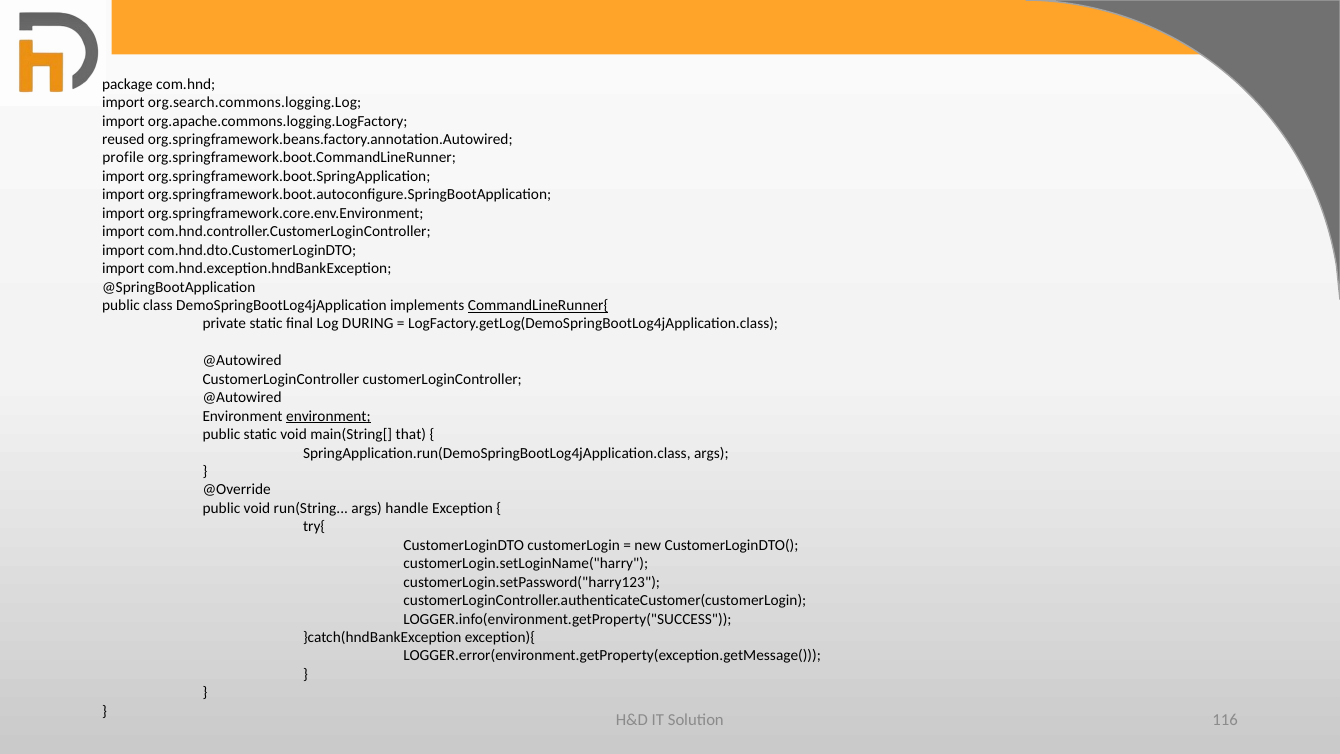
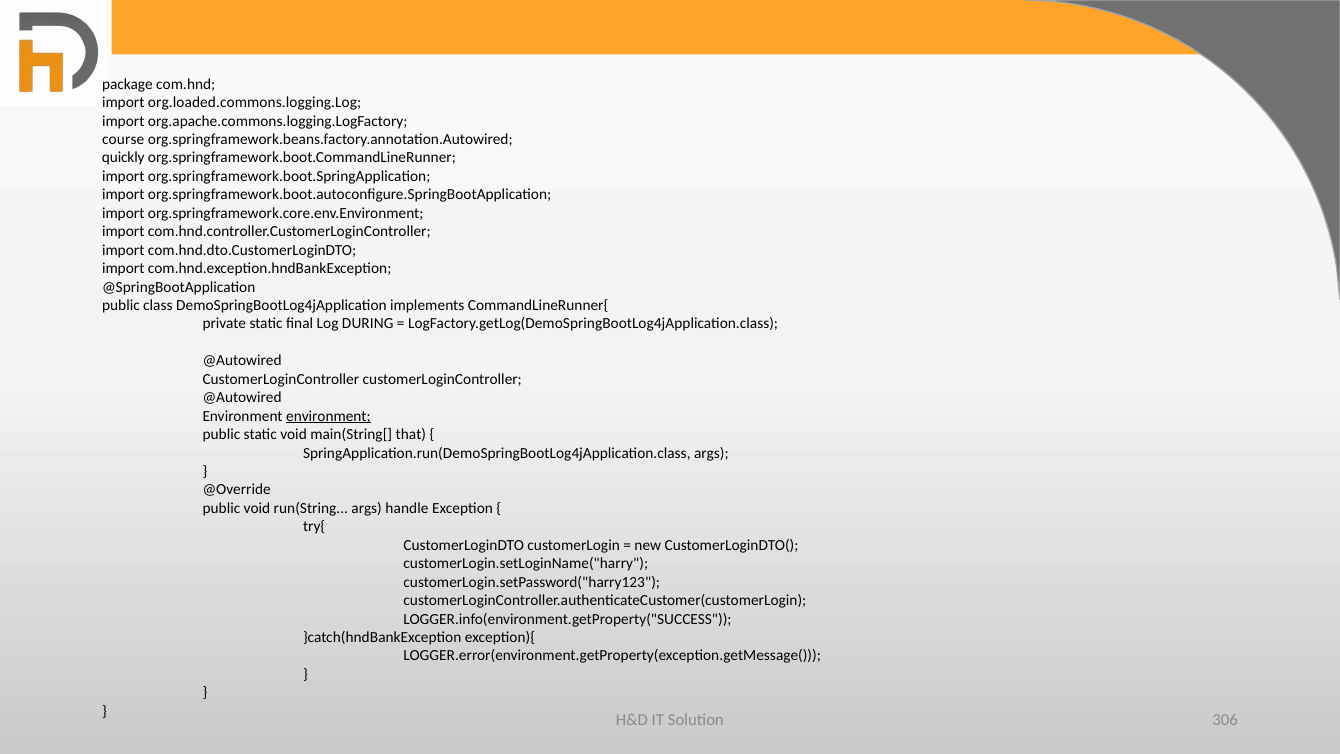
org.search.commons.logging.Log: org.search.commons.logging.Log -> org.loaded.commons.logging.Log (255, 103)
reused: reused -> course (123, 139)
profile: profile -> quickly (123, 158)
CommandLineRunner{ underline: present -> none (538, 305)
116: 116 -> 306 (1225, 720)
